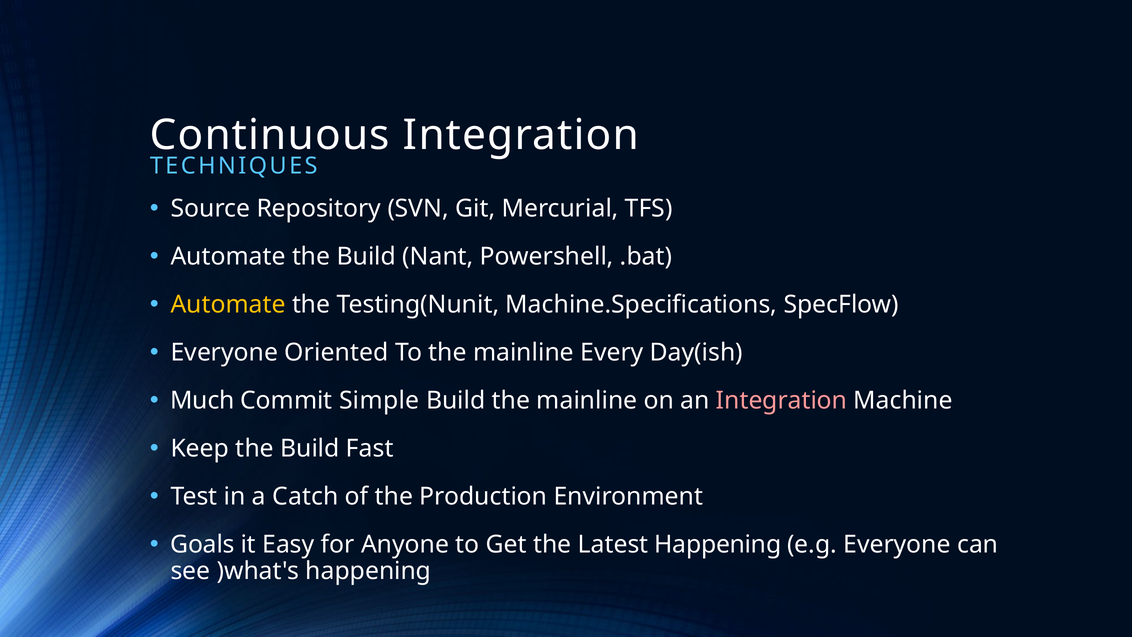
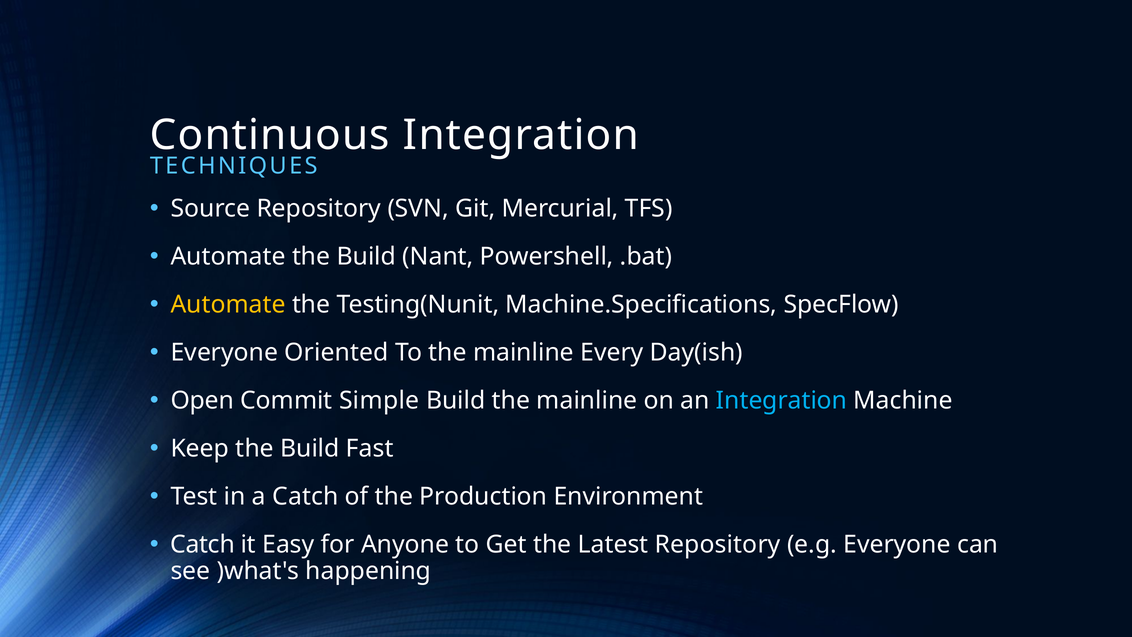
Much: Much -> Open (202, 400)
Integration colour: pink -> light blue (782, 400)
Goals: Goals -> Catch (203, 544)
Latest Happening: Happening -> Repository (718, 544)
